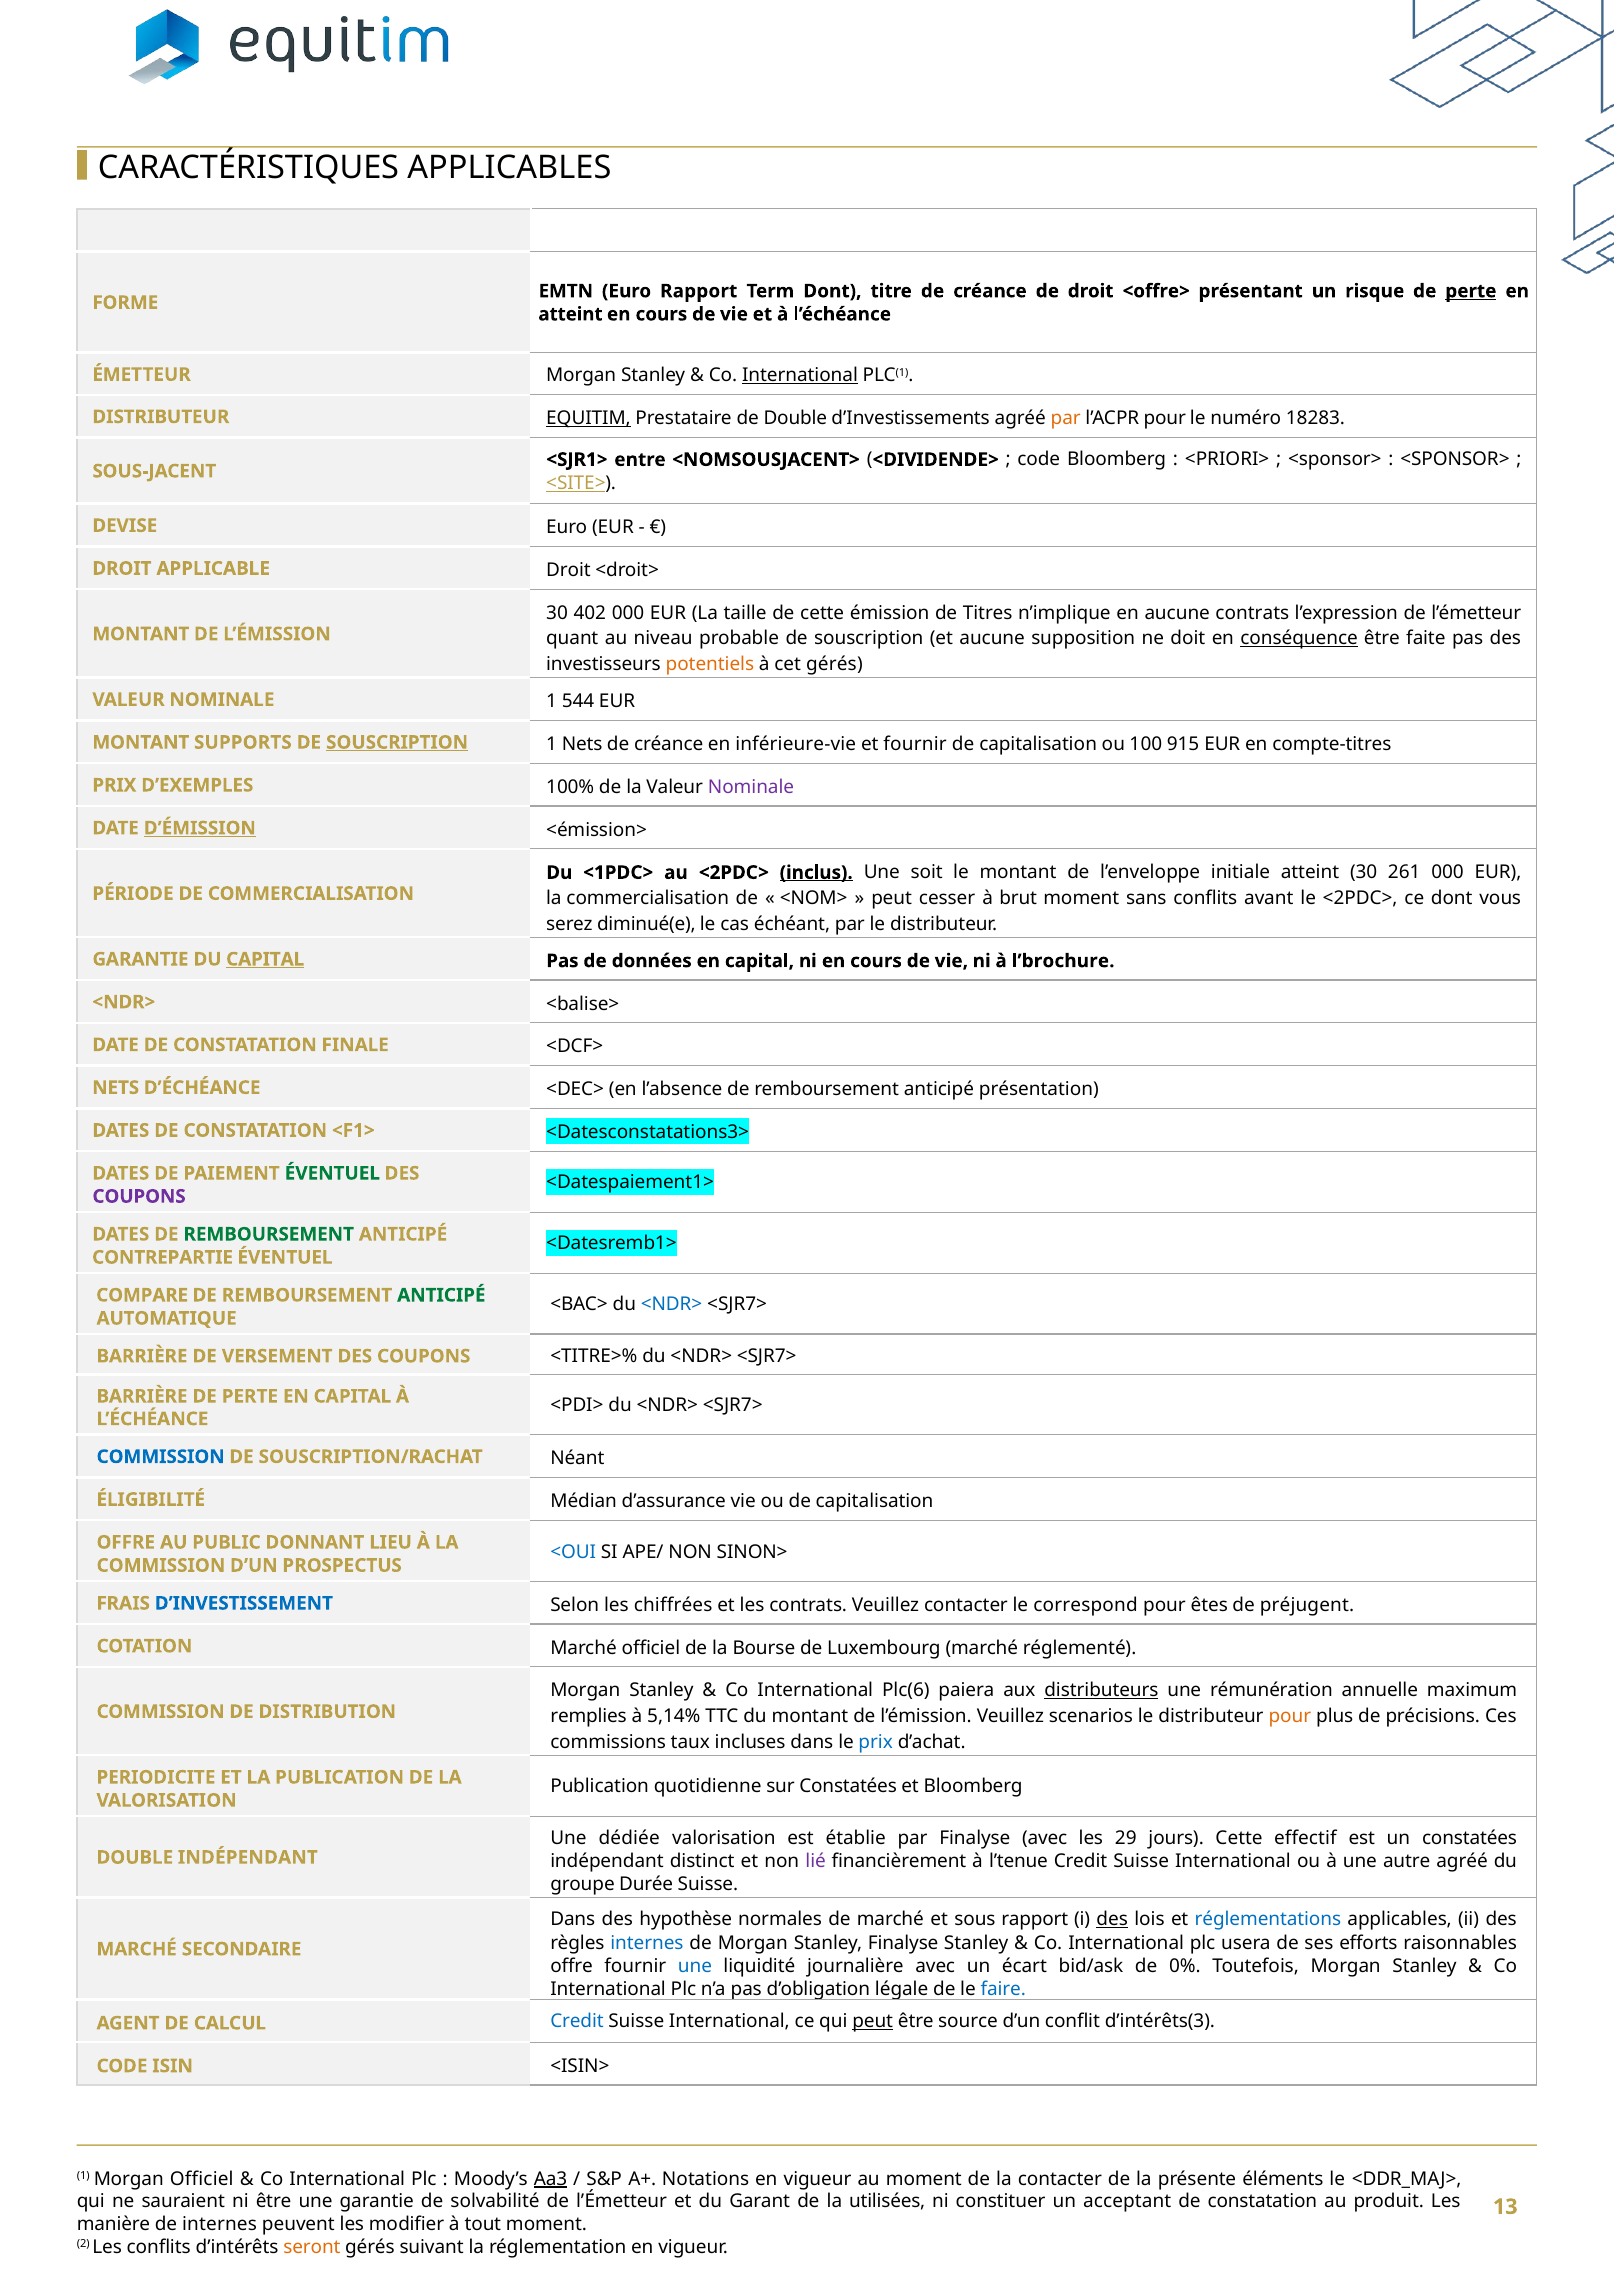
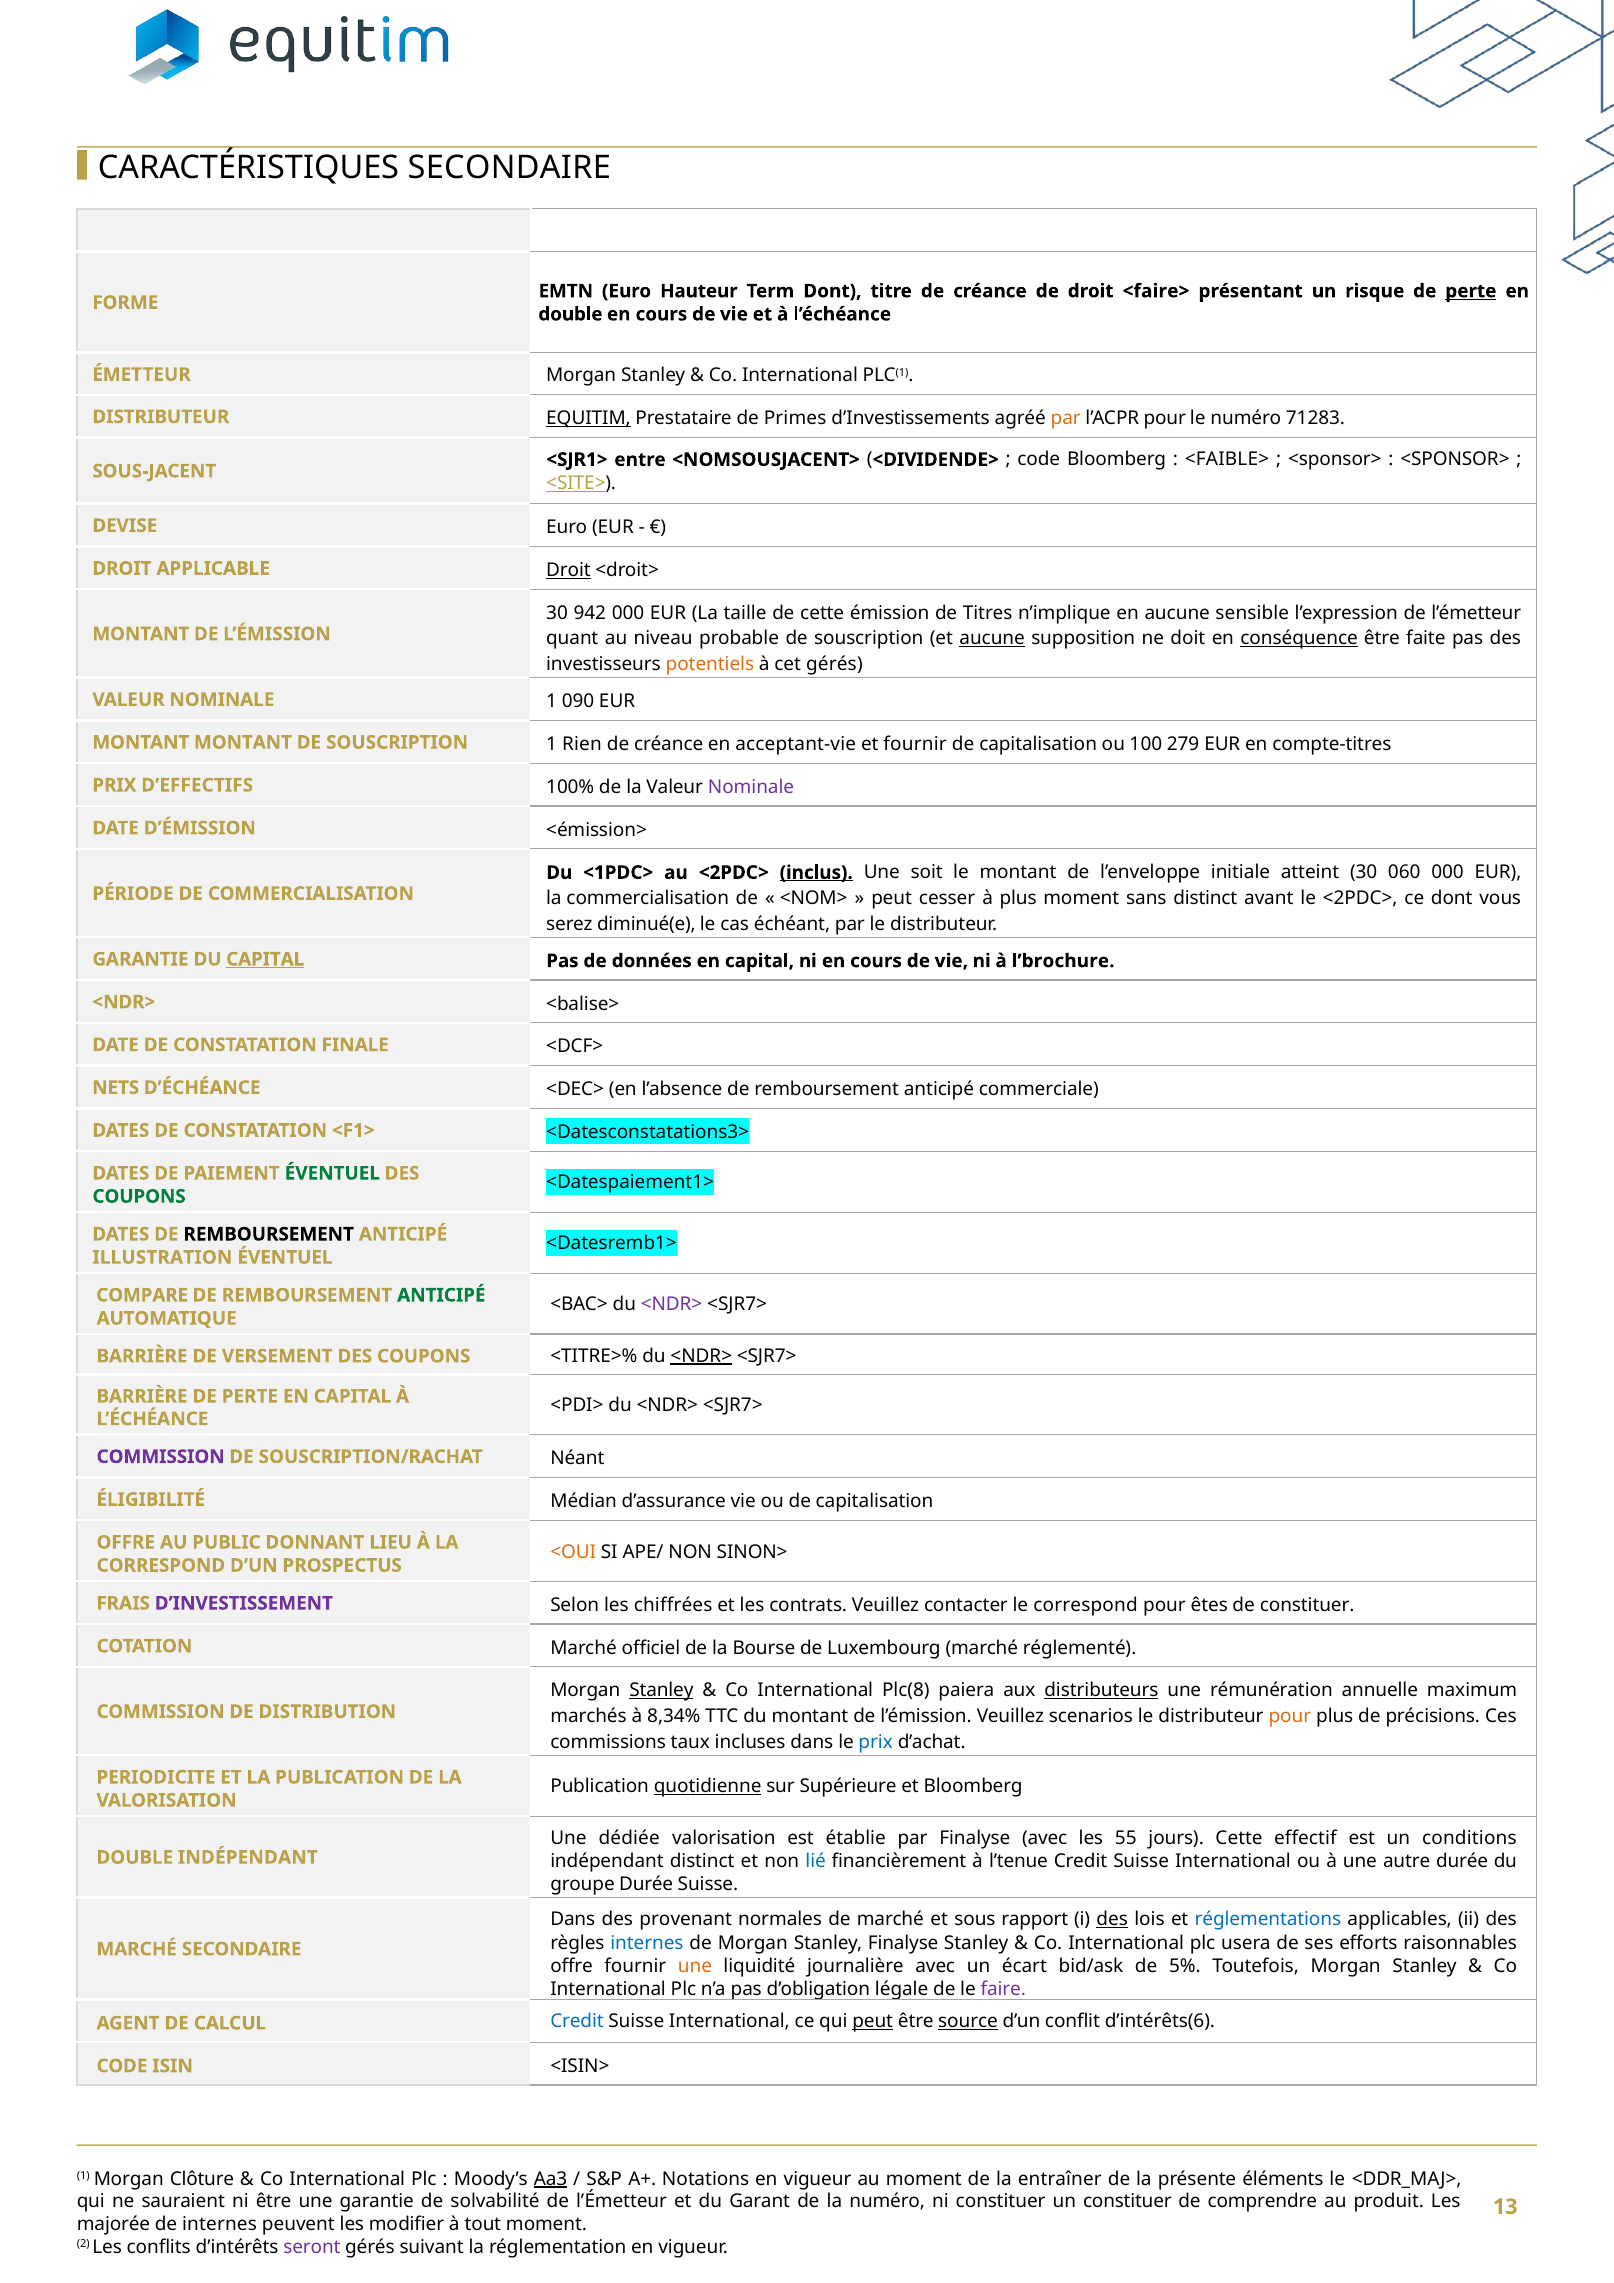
CARACTÉRISTIQUES APPLICABLES: APPLICABLES -> SECONDAIRE (509, 167)
Euro Rapport: Rapport -> Hauteur (699, 291)
<offre>: <offre> -> <faire> (1156, 291)
atteint: atteint -> double (570, 314)
International underline: present -> none (800, 376)
de Double: Double -> Primes (795, 418)
18283: 18283 -> 71283 (1315, 418)
<PRIORI>: <PRIORI> -> <FAIBLE> (1227, 460)
Droit underline: none -> present (568, 570)
402: 402 -> 942 (590, 613)
aucune contrats: contrats -> sensible (1252, 613)
aucune underline: none -> present (992, 639)
544: 544 -> 090 (578, 701)
MONTANT SUPPORTS: SUPPORTS -> MONTANT (243, 742)
SOUSCRIPTION underline: present -> none (397, 742)
1 Nets: Nets -> Rien (582, 744)
inférieure-vie: inférieure-vie -> acceptant-vie (796, 744)
915: 915 -> 279 (1183, 744)
D’EXEMPLES: D’EXEMPLES -> D’EFFECTIFS (197, 785)
D’ÉMISSION underline: present -> none (200, 828)
261: 261 -> 060 (1404, 872)
à brut: brut -> plus (1018, 898)
sans conflits: conflits -> distinct (1205, 898)
présentation: présentation -> commerciale (1039, 1089)
COUPONS colour: purple -> green (139, 1196)
REMBOURSEMENT colour: green -> black (269, 1234)
CONTREPARTIE: CONTREPARTIE -> ILLUSTRATION (162, 1257)
<NDR> colour: blue -> purple (672, 1304)
<NDR> underline: none -> present (701, 1356)
COMMISSION colour: blue -> purple (161, 1457)
<OUI colour: blue -> orange (573, 1552)
COMMISSION: COMMISSION -> CORRESPOND (161, 1565)
D’INVESTISSEMENT colour: blue -> purple (244, 1603)
de préjugent: préjugent -> constituer (1307, 1605)
Stanley underline: none -> present (661, 1690)
Plc(6: Plc(6 -> Plc(8 (906, 1690)
remplies: remplies -> marchés (589, 1716)
5,14%: 5,14% -> 8,34% (674, 1716)
quotidienne underline: none -> present (708, 1786)
sur Constatées: Constatées -> Supérieure (848, 1786)
29: 29 -> 55 (1126, 1838)
un constatées: constatées -> conditions (1469, 1838)
lié colour: purple -> blue (816, 1861)
autre agréé: agréé -> durée (1462, 1861)
hypothèse: hypothèse -> provenant (686, 1919)
une colour: blue -> orange (695, 1966)
0%: 0% -> 5% (1185, 1966)
faire colour: blue -> purple (1003, 1989)
source underline: none -> present (968, 2021)
d’intérêts(3: d’intérêts(3 -> d’intérêts(6 (1160, 2021)
Morgan Officiel: Officiel -> Clôture (202, 2179)
la contacter: contacter -> entraîner (1060, 2179)
la utilisées: utilisées -> numéro (887, 2201)
un acceptant: acceptant -> constituer (1127, 2201)
constatation: constatation -> comprendre (1262, 2201)
manière: manière -> majorée (114, 2224)
seront colour: orange -> purple (312, 2247)
